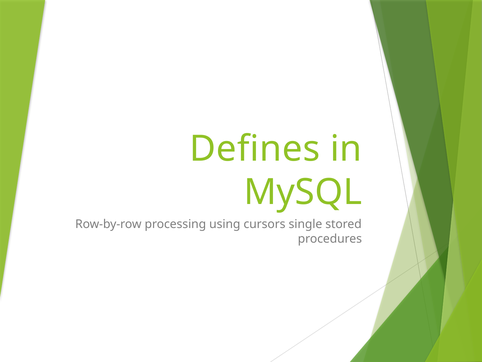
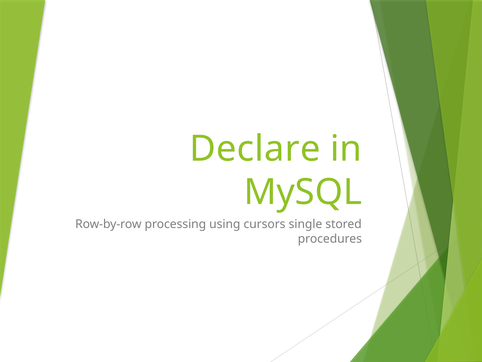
Defines: Defines -> Declare (255, 149)
